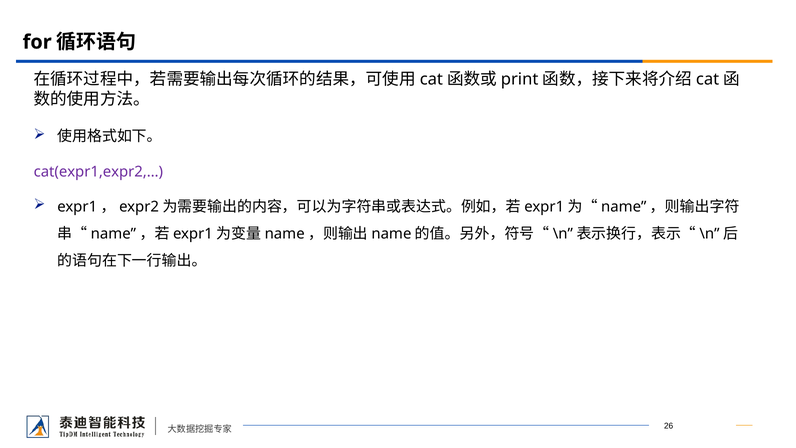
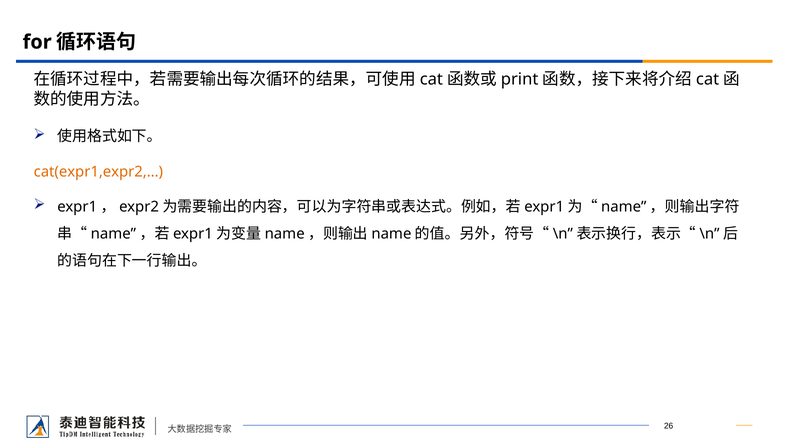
cat(expr1,expr2,… colour: purple -> orange (98, 172)
